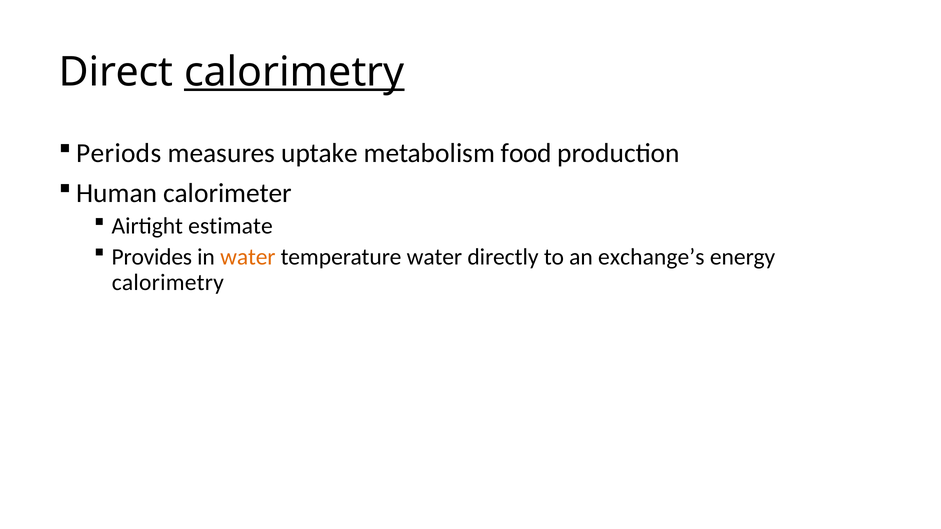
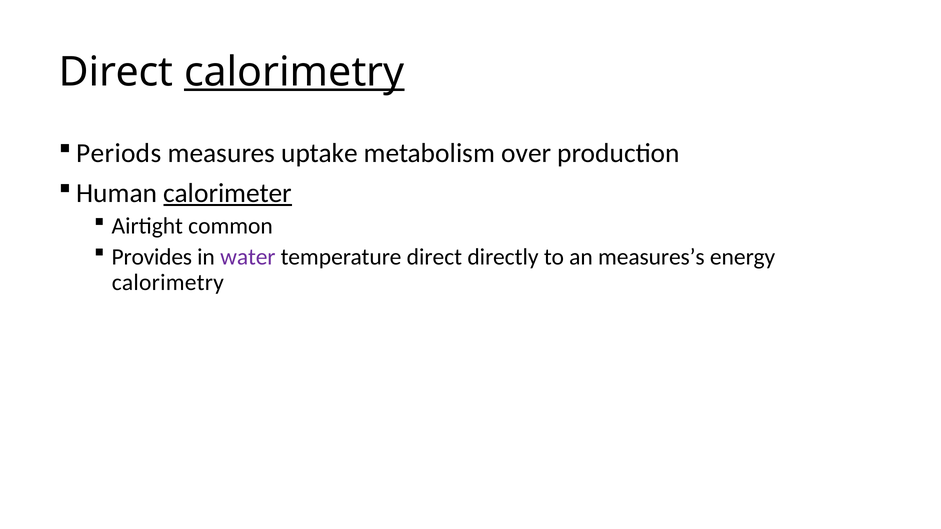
food: food -> over (526, 153)
calorimeter underline: none -> present (228, 193)
estimate: estimate -> common (231, 226)
water colour: orange -> purple (248, 257)
temperature water: water -> direct (434, 257)
exchange’s: exchange’s -> measures’s (651, 257)
